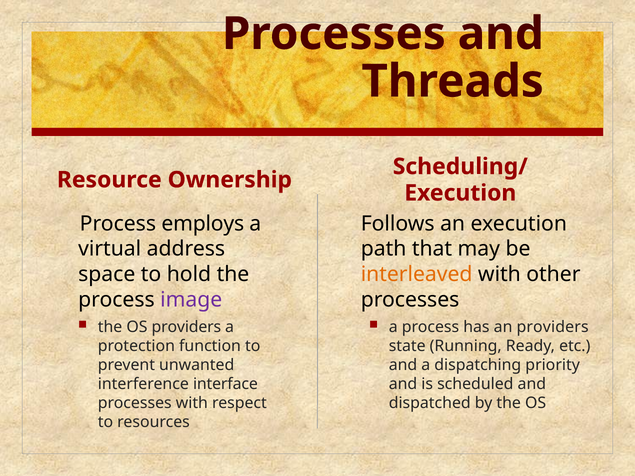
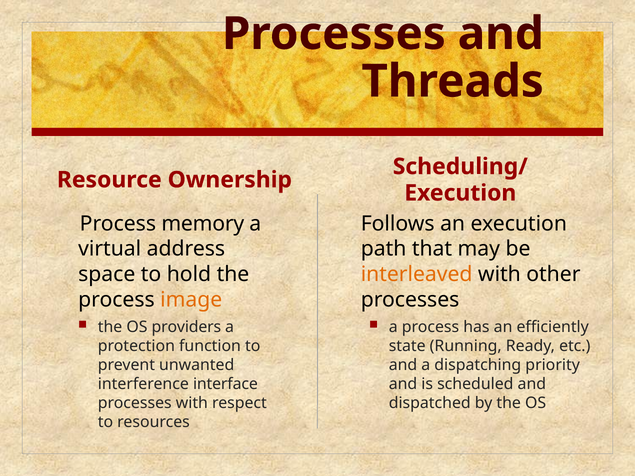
employs: employs -> memory (203, 224)
image colour: purple -> orange (191, 300)
an providers: providers -> efficiently (553, 327)
